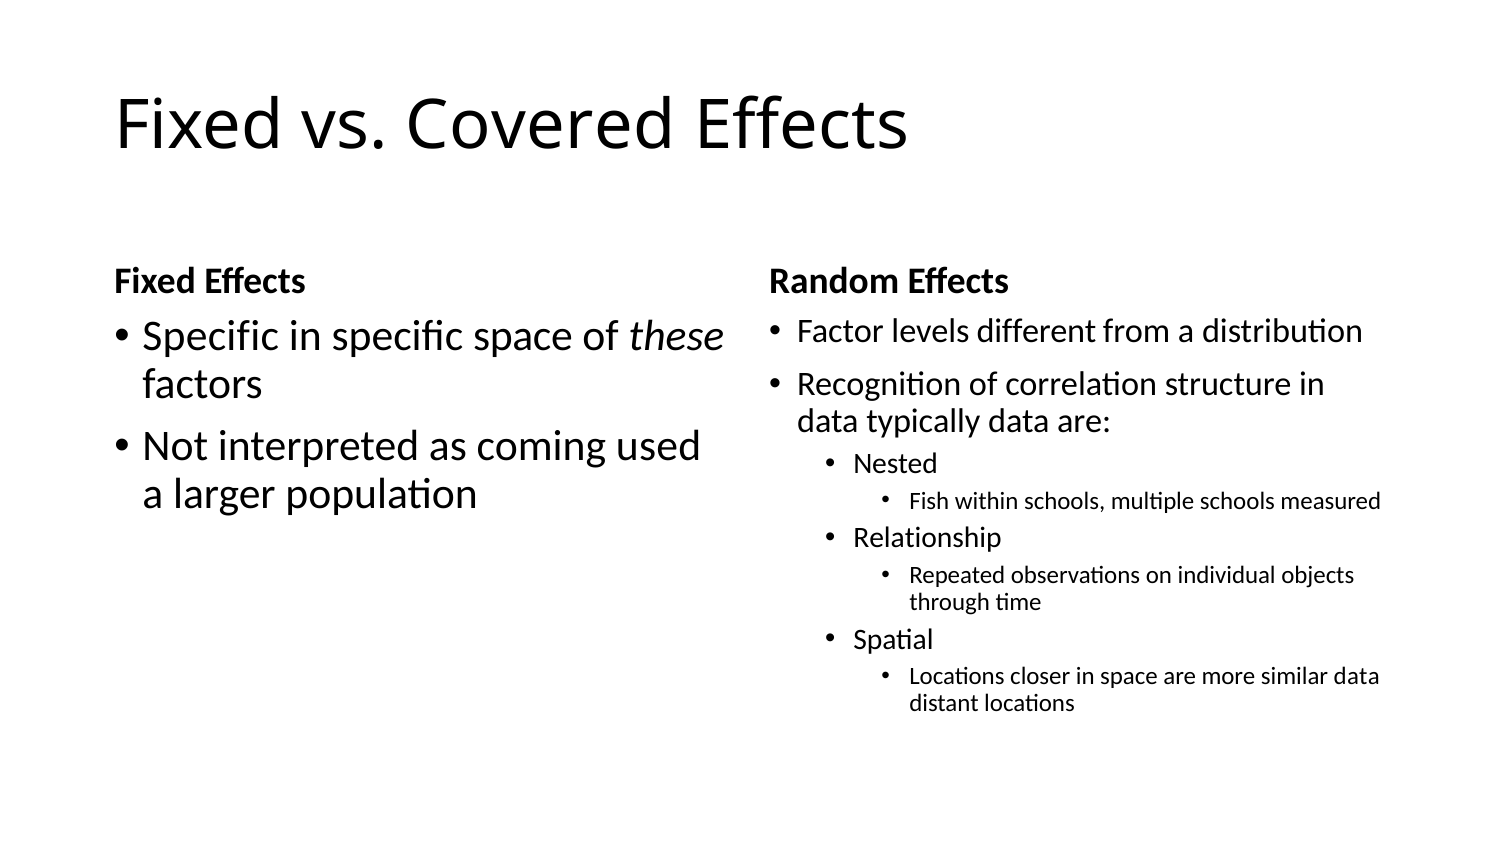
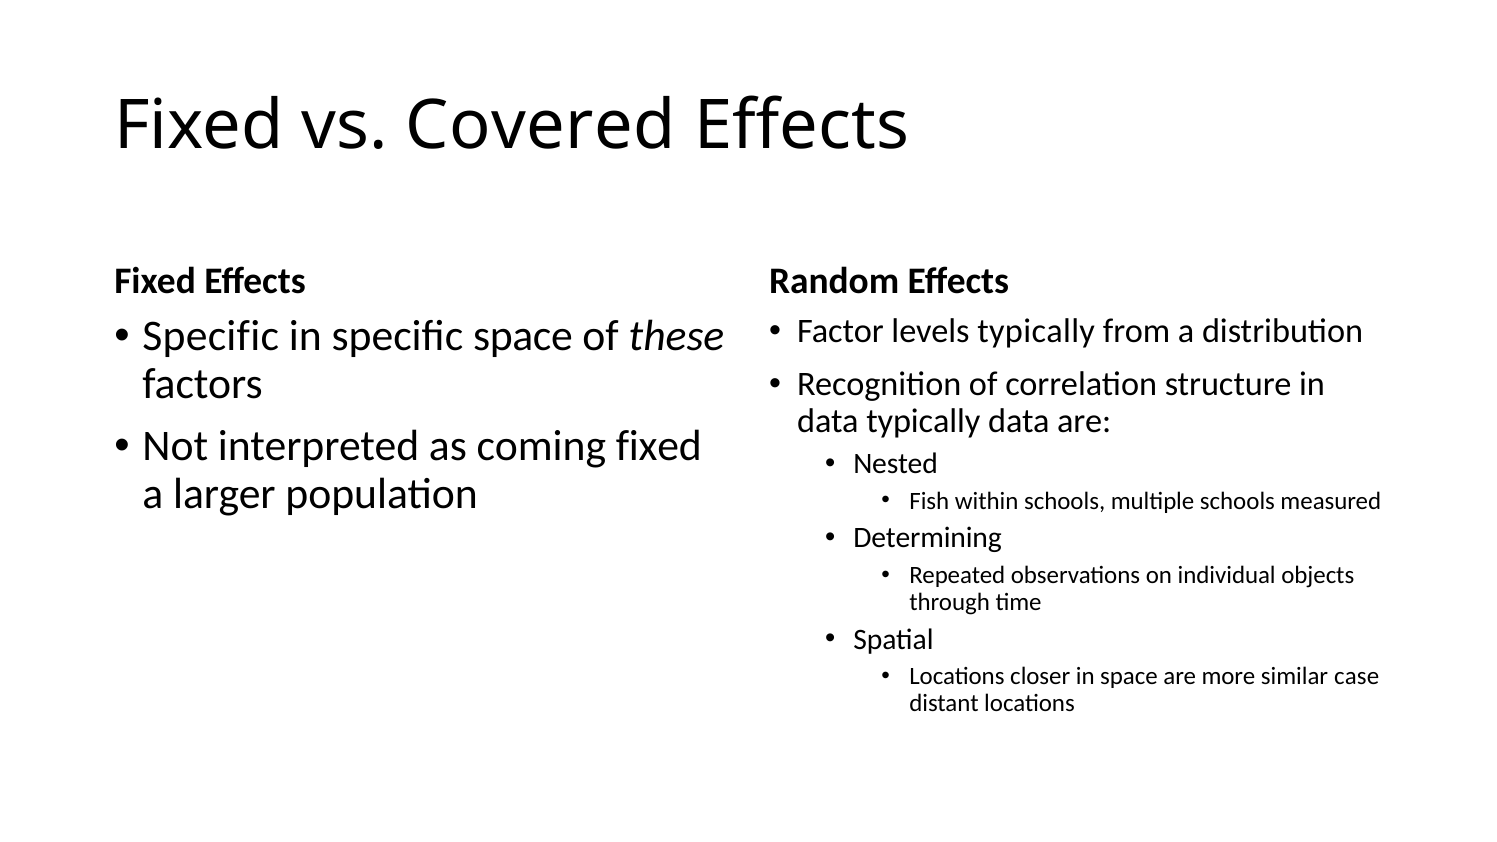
levels different: different -> typically (1036, 332)
coming used: used -> fixed (659, 446)
Relationship: Relationship -> Determining (928, 538)
similar data: data -> case (1357, 677)
